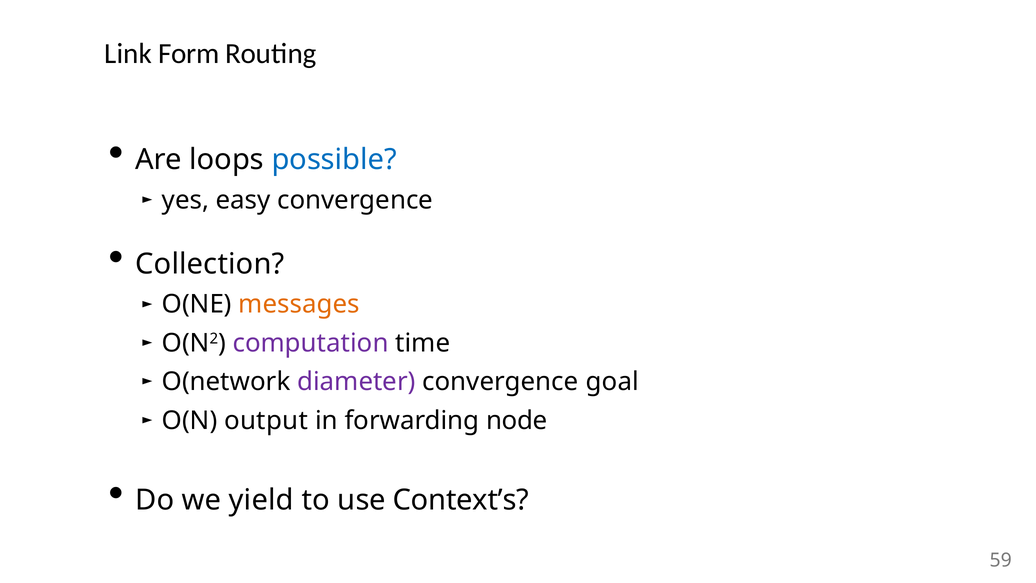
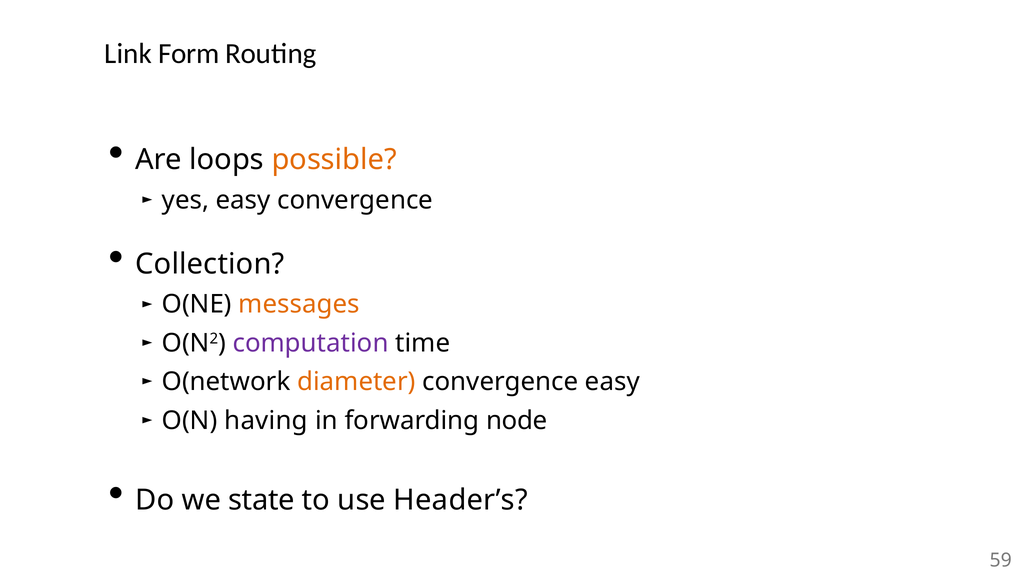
possible colour: blue -> orange (334, 160)
diameter colour: purple -> orange (356, 382)
convergence goal: goal -> easy (612, 382)
output: output -> having (266, 420)
yield: yield -> state (262, 500)
Context’s: Context’s -> Header’s (461, 500)
